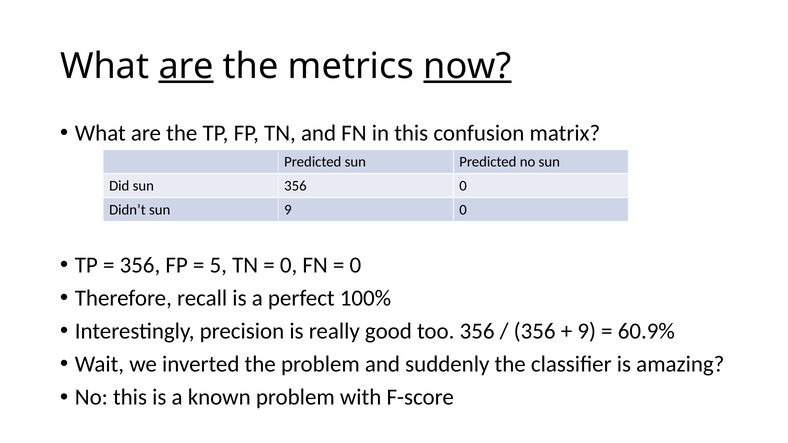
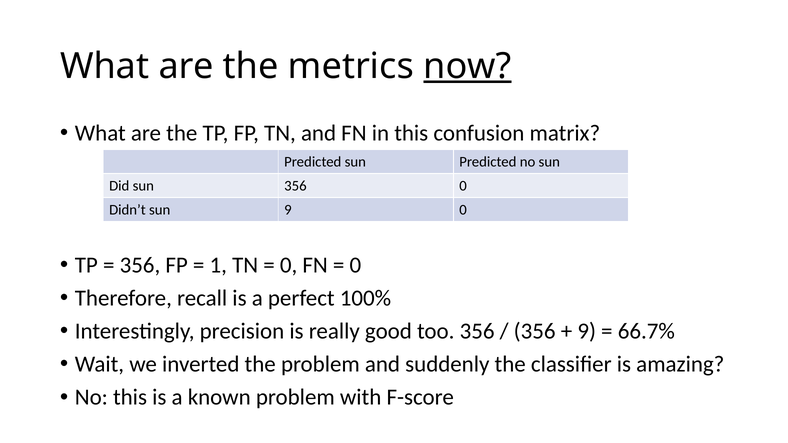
are underline: present -> none (186, 66)
5: 5 -> 1 (218, 265)
60.9%: 60.9% -> 66.7% (646, 331)
